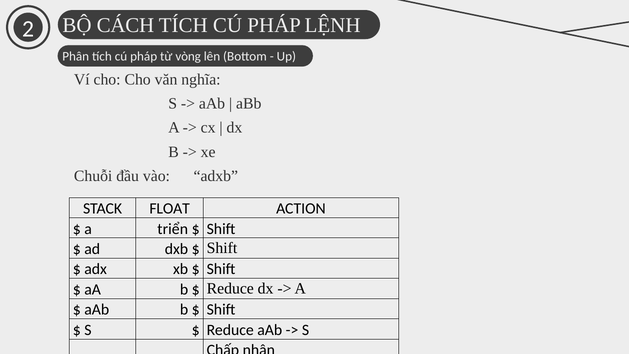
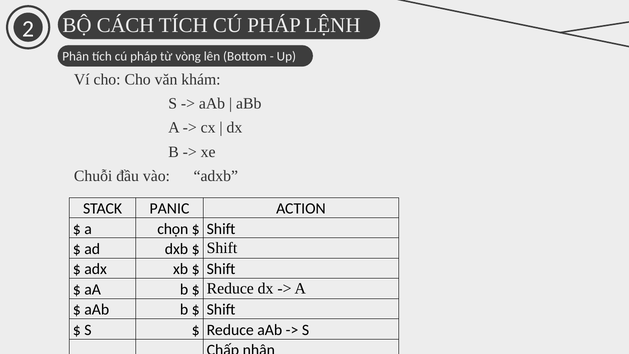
nghĩa: nghĩa -> khám (201, 79)
FLOAT: FLOAT -> PANIC (170, 209)
triển: triển -> chọn (173, 229)
